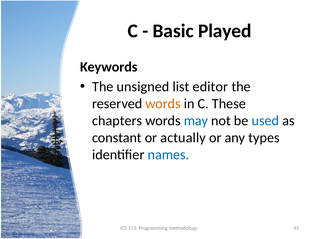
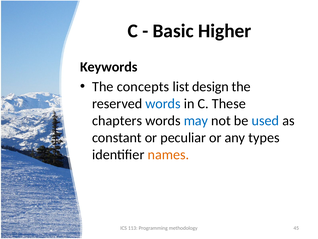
Played: Played -> Higher (225, 31)
unsigned: unsigned -> concepts (143, 87)
editor: editor -> design (210, 87)
words colour: orange -> blue (163, 104)
actually: actually -> peculiar (183, 137)
names colour: blue -> orange (168, 154)
